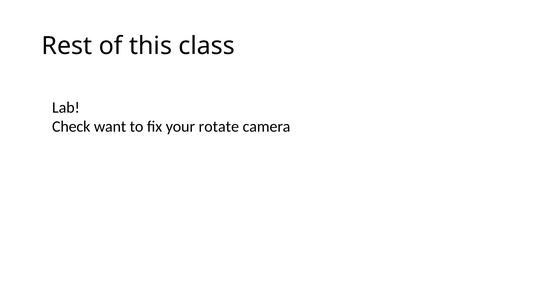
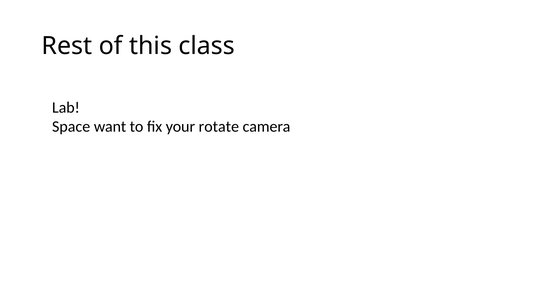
Check: Check -> Space (71, 127)
